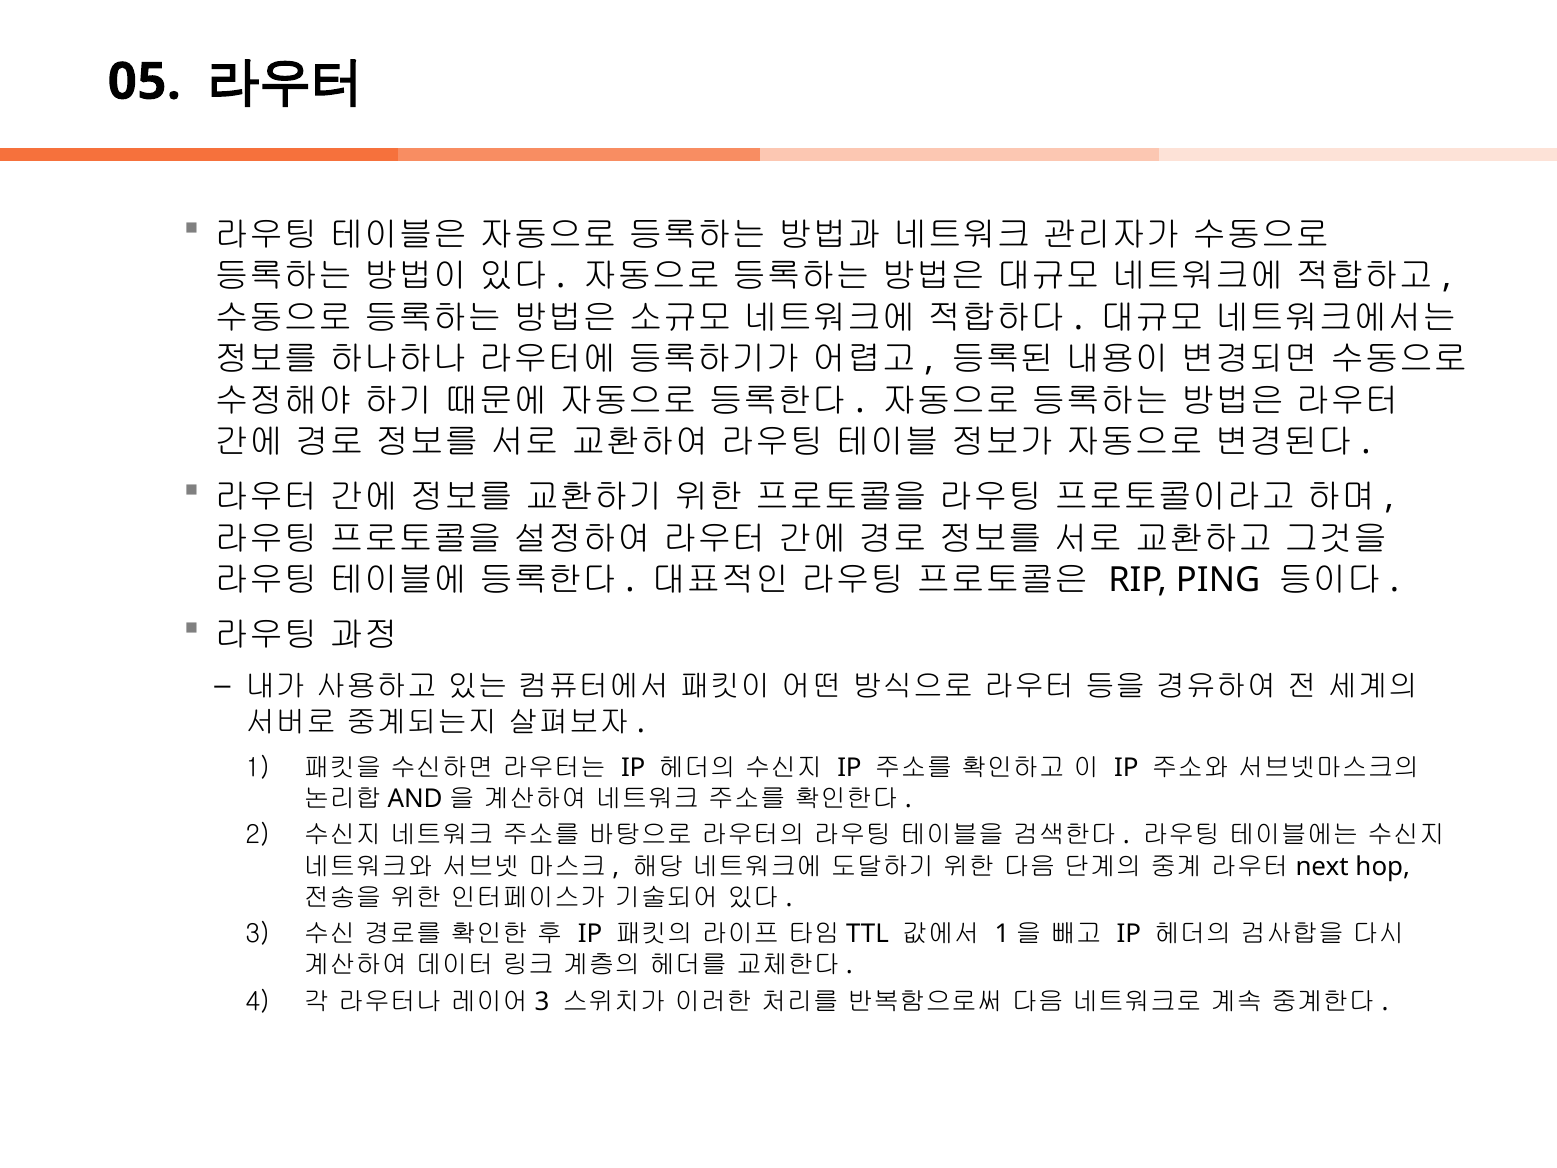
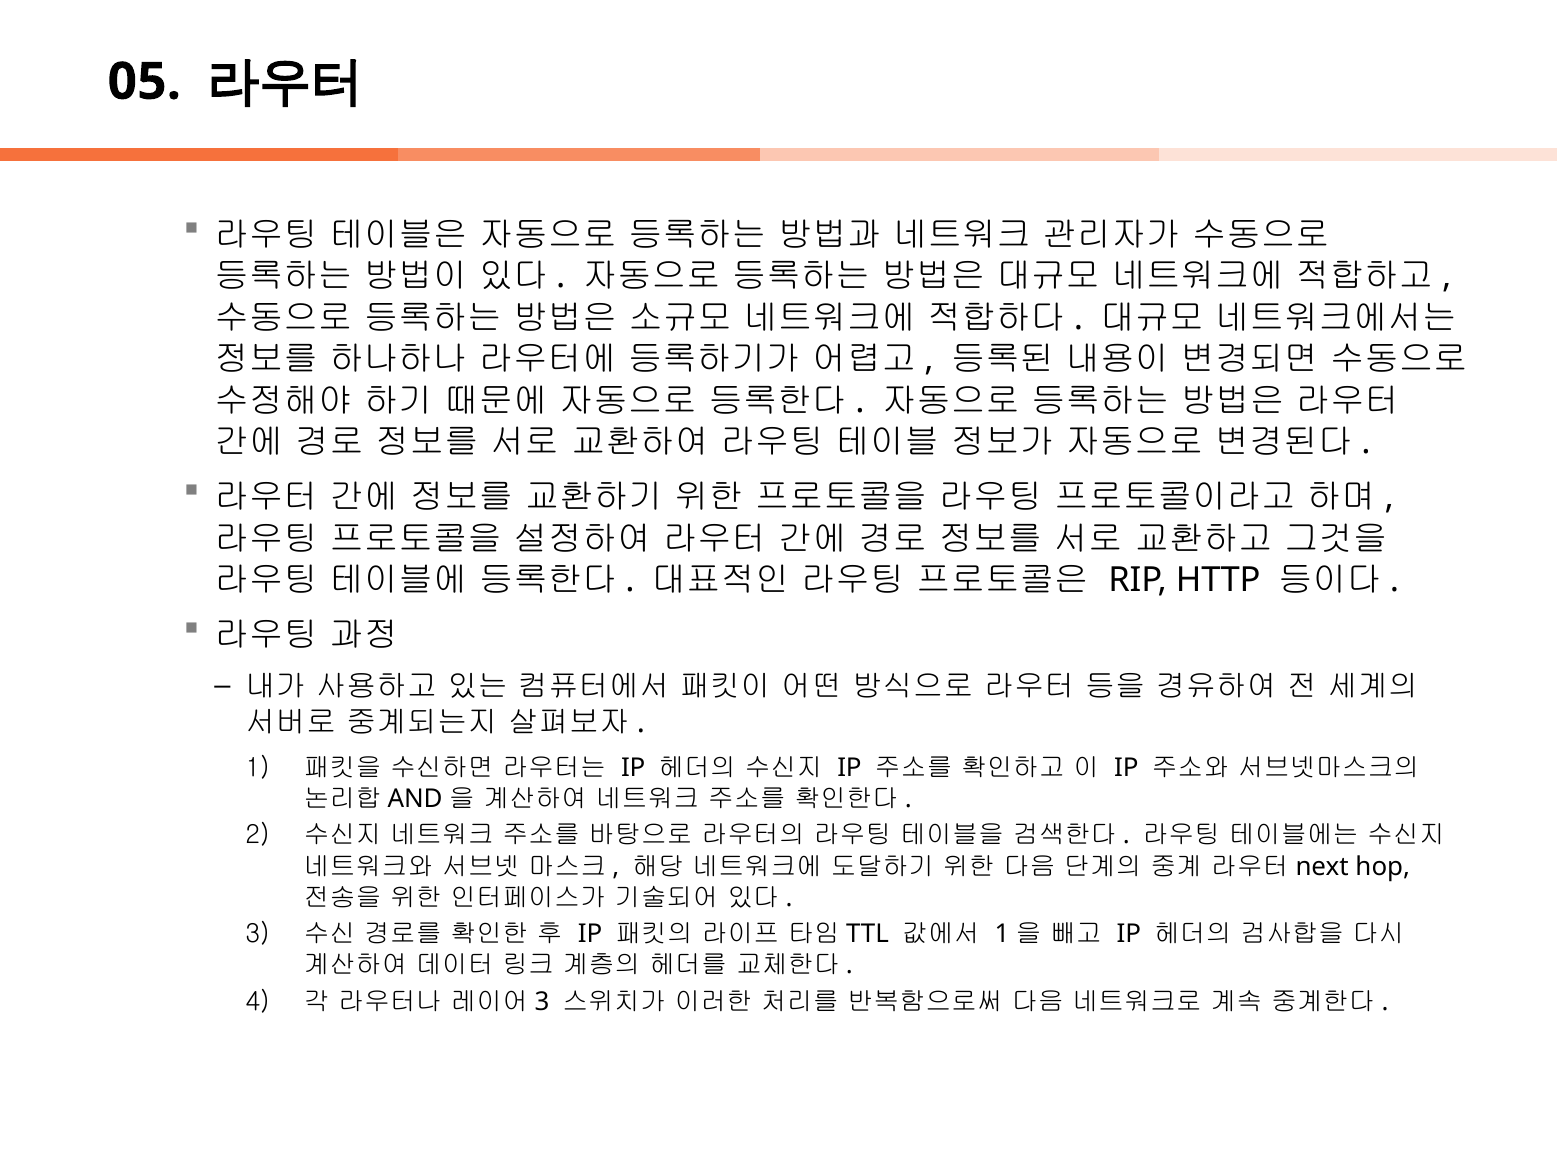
PING: PING -> HTTP (1218, 580)
